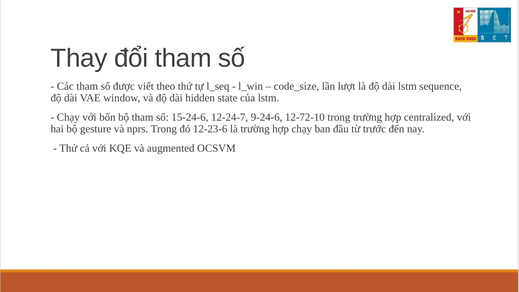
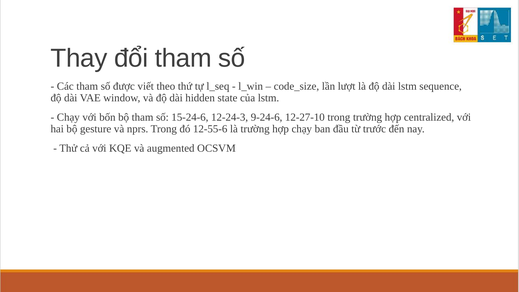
12-24-7: 12-24-7 -> 12-24-3 (230, 117)
12-72-10: 12-72-10 -> 12-27-10 (305, 117)
12-23-6: 12-23-6 -> 12-55-6 (210, 129)
